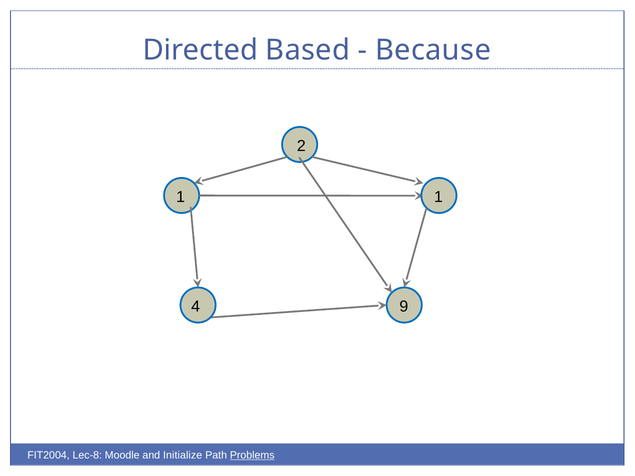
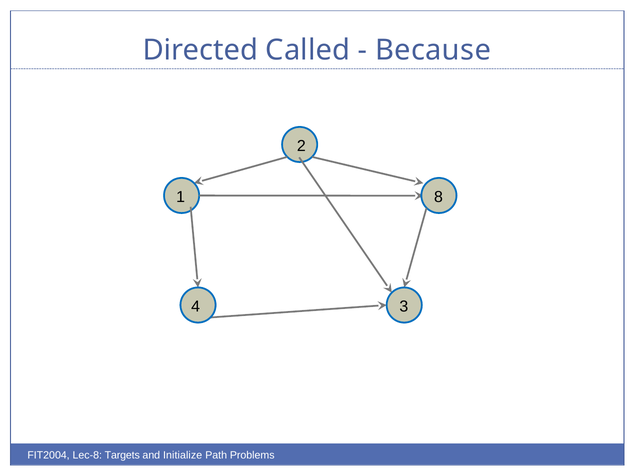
Based: Based -> Called (308, 50)
1 1: 1 -> 8 (438, 197)
9: 9 -> 3 (404, 307)
Moodle: Moodle -> Targets (122, 455)
Problems underline: present -> none (252, 455)
